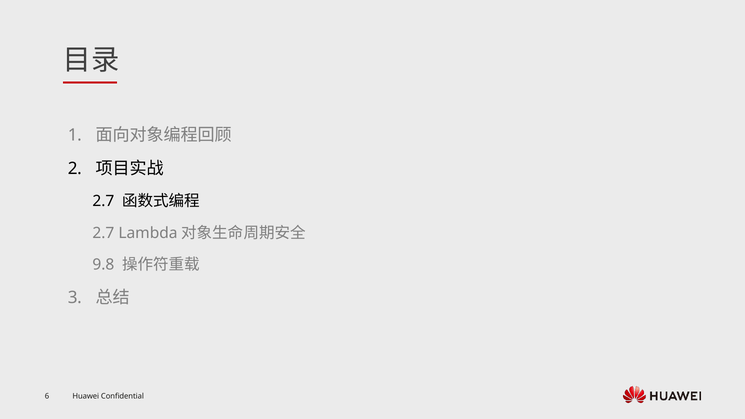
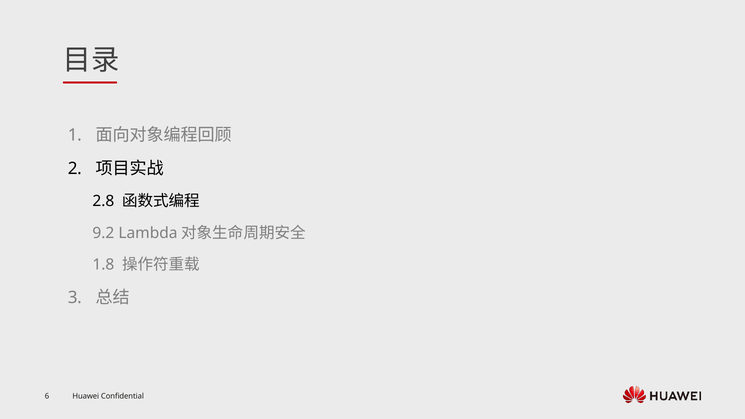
2.7: 2.7 -> 2.8 (103, 201)
2.7: 2.7 -> 9.2 (103, 233)
9.8: 9.8 -> 1.8 (103, 265)
